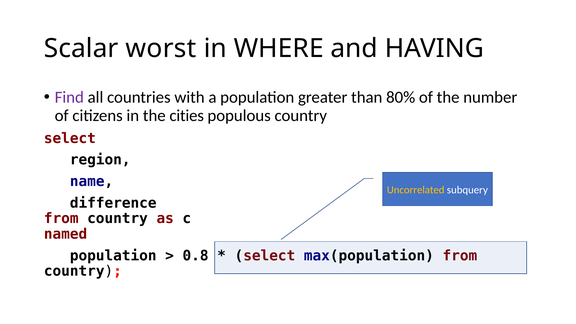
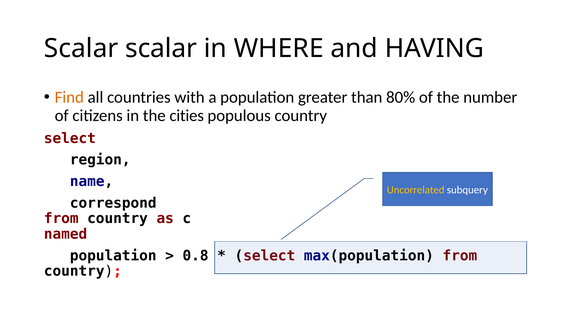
Scalar worst: worst -> scalar (161, 48)
Find colour: purple -> orange (69, 97)
difference: difference -> correspond (113, 203)
